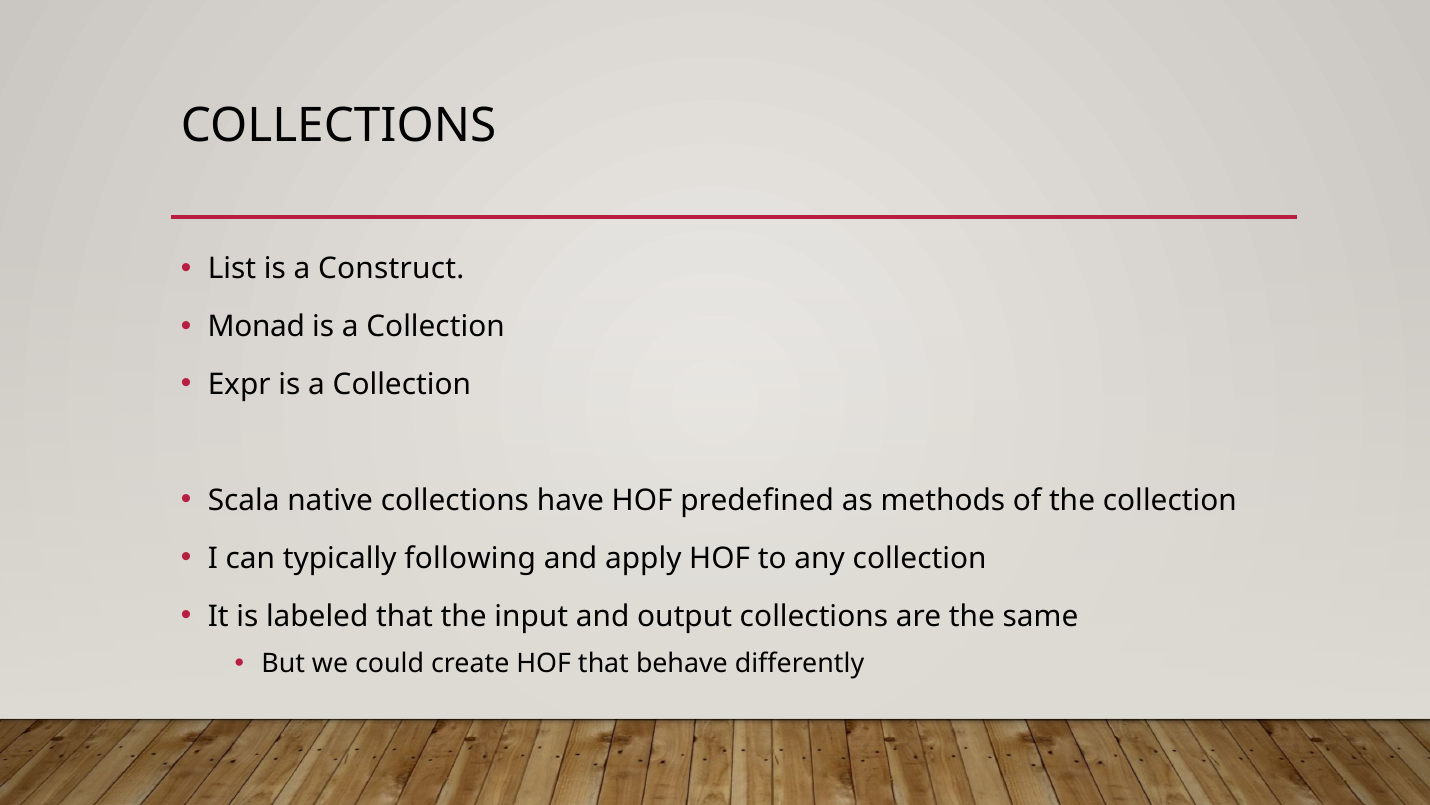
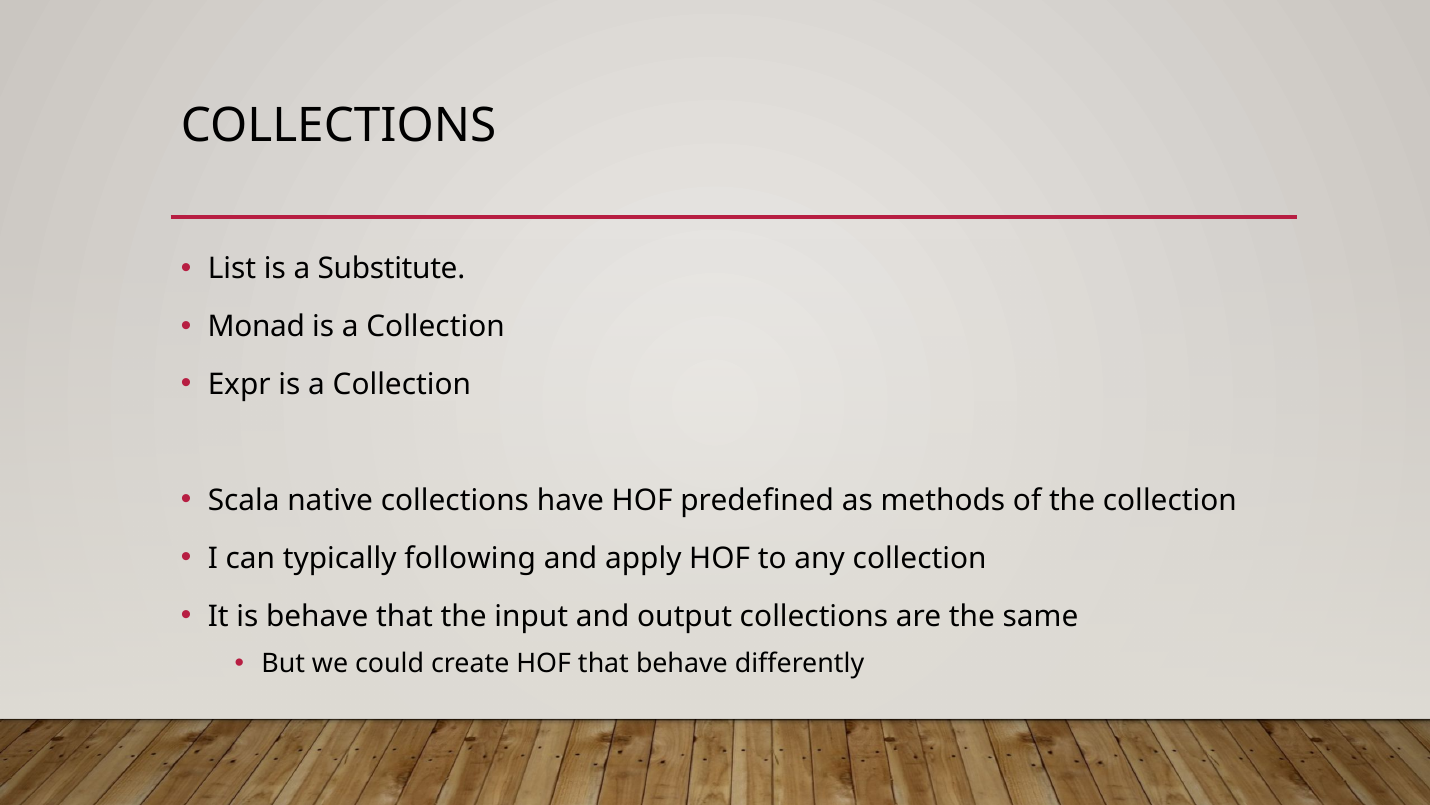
Construct: Construct -> Substitute (391, 269)
is labeled: labeled -> behave (317, 616)
